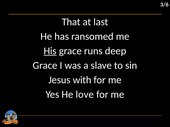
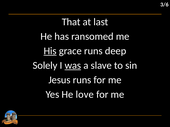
Grace: Grace -> Solely (45, 66)
was underline: none -> present (73, 66)
Jesus with: with -> runs (82, 80)
